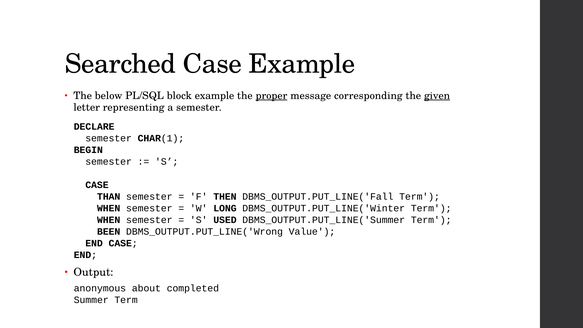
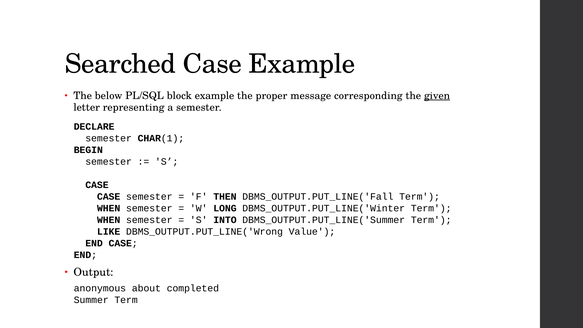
proper underline: present -> none (271, 96)
THAN: THAN -> CASE (109, 197)
USED: USED -> INTO (225, 220)
BEEN: BEEN -> LIKE (109, 231)
